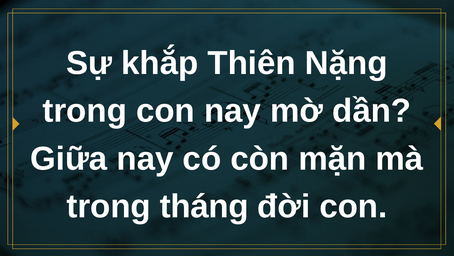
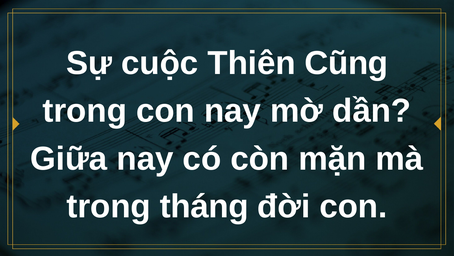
khắp: khắp -> cuộc (160, 63)
Nặng: Nặng -> Cũng (346, 63)
